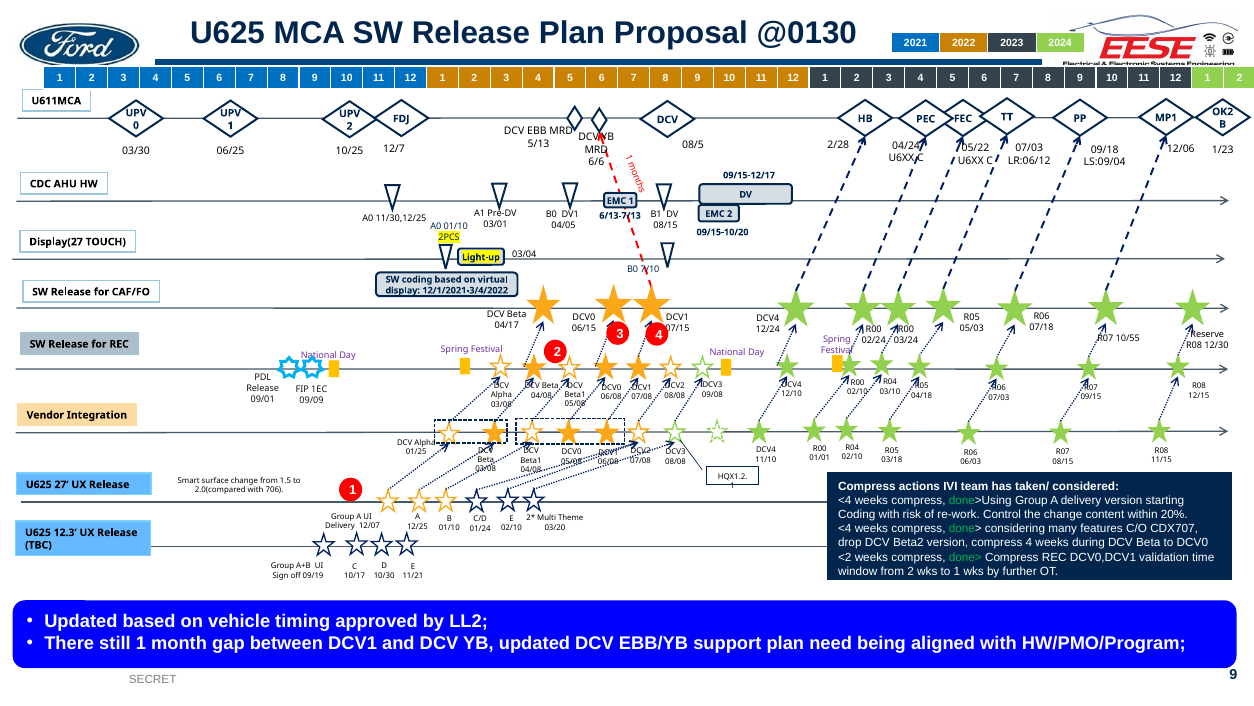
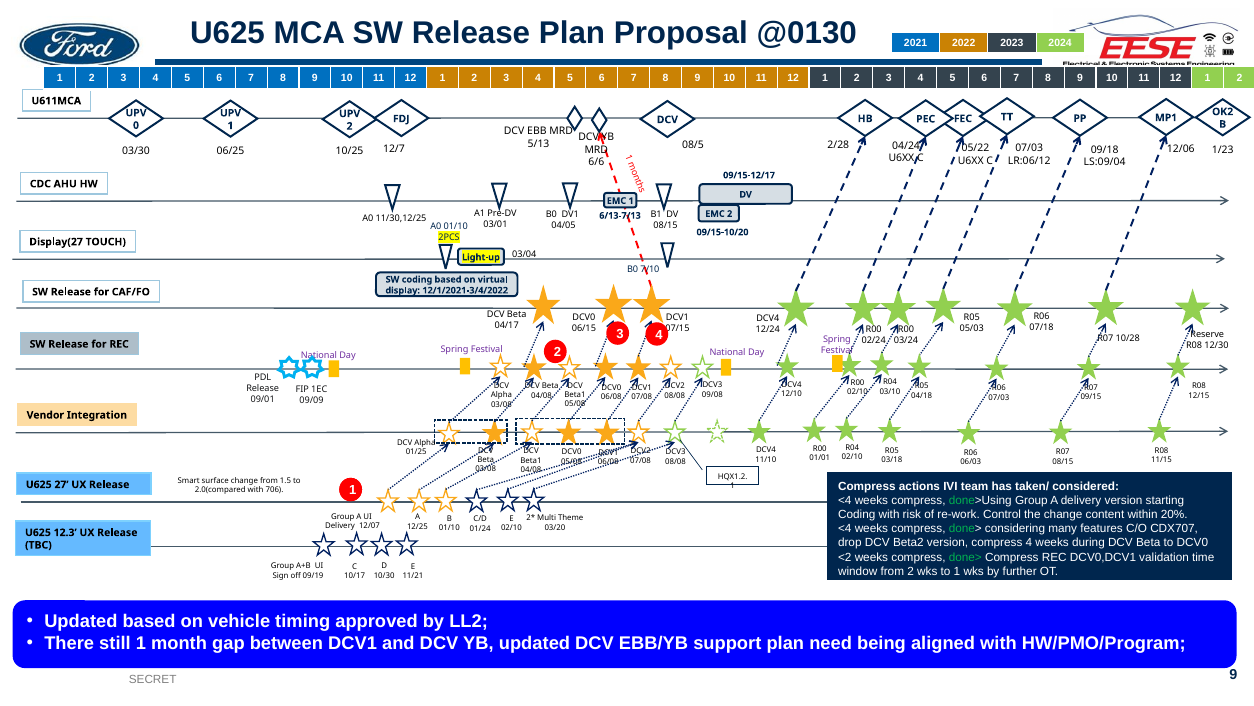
10/55: 10/55 -> 10/28 (1128, 338)
